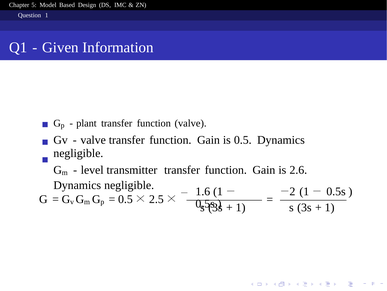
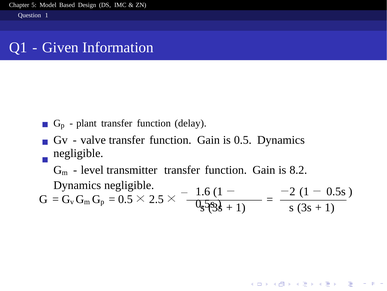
function valve: valve -> delay (191, 123)
2.6: 2.6 -> 8.2 (298, 170)
